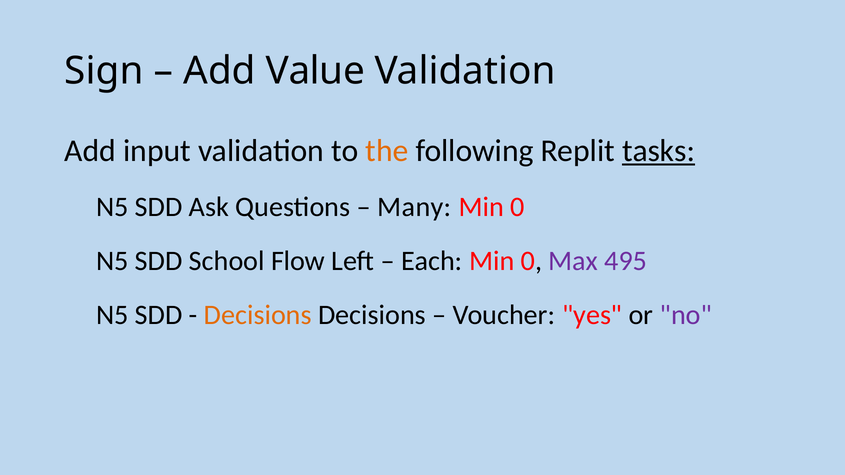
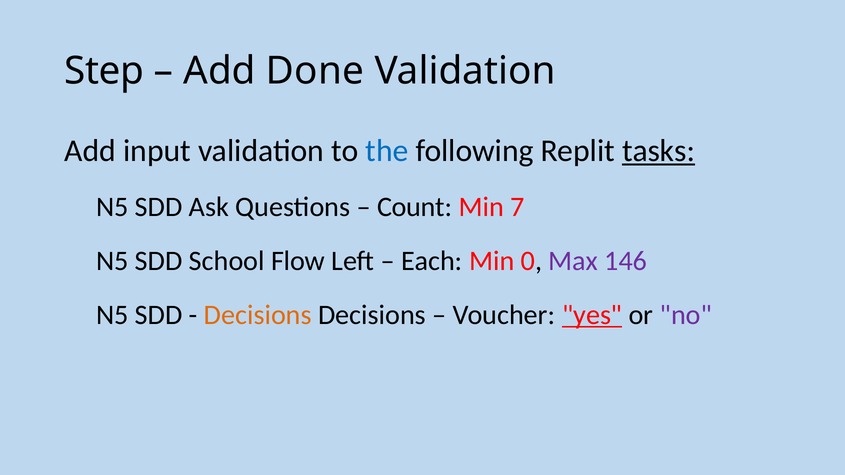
Sign: Sign -> Step (104, 71)
Value: Value -> Done (315, 71)
the colour: orange -> blue (387, 151)
Many: Many -> Count (415, 207)
0: 0 -> 7 (517, 207)
495: 495 -> 146 (626, 261)
yes underline: none -> present (592, 315)
